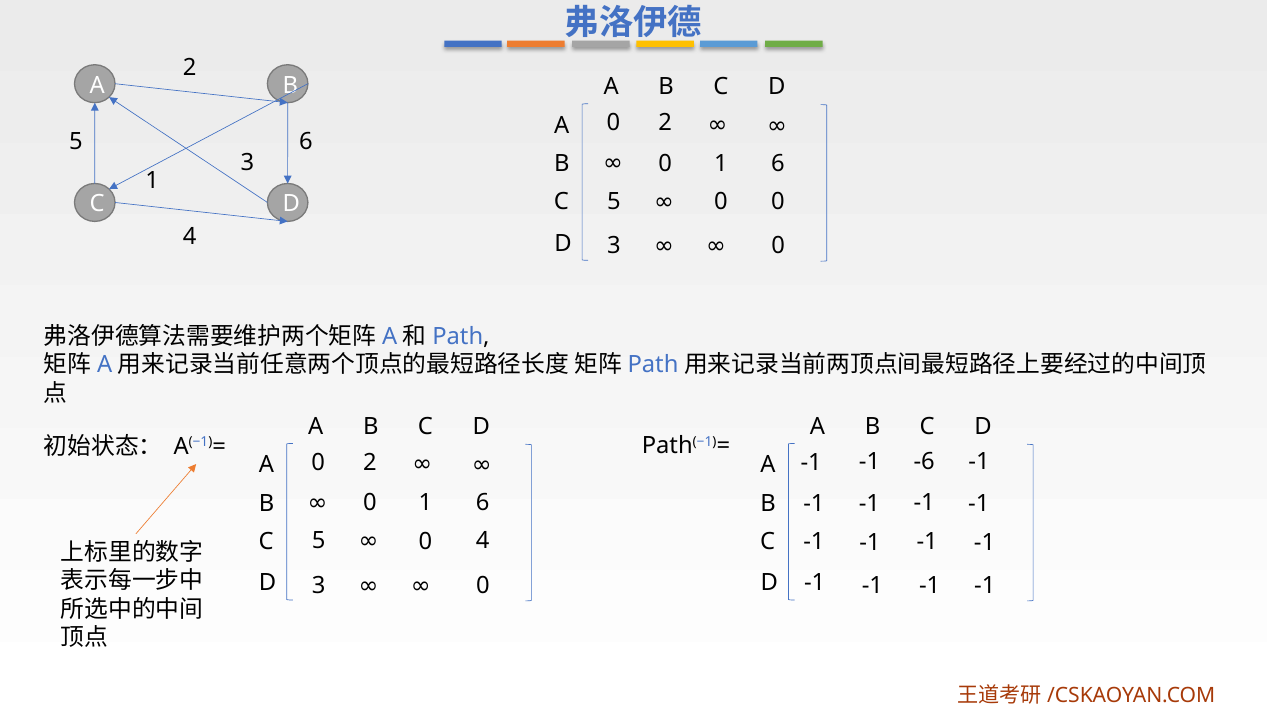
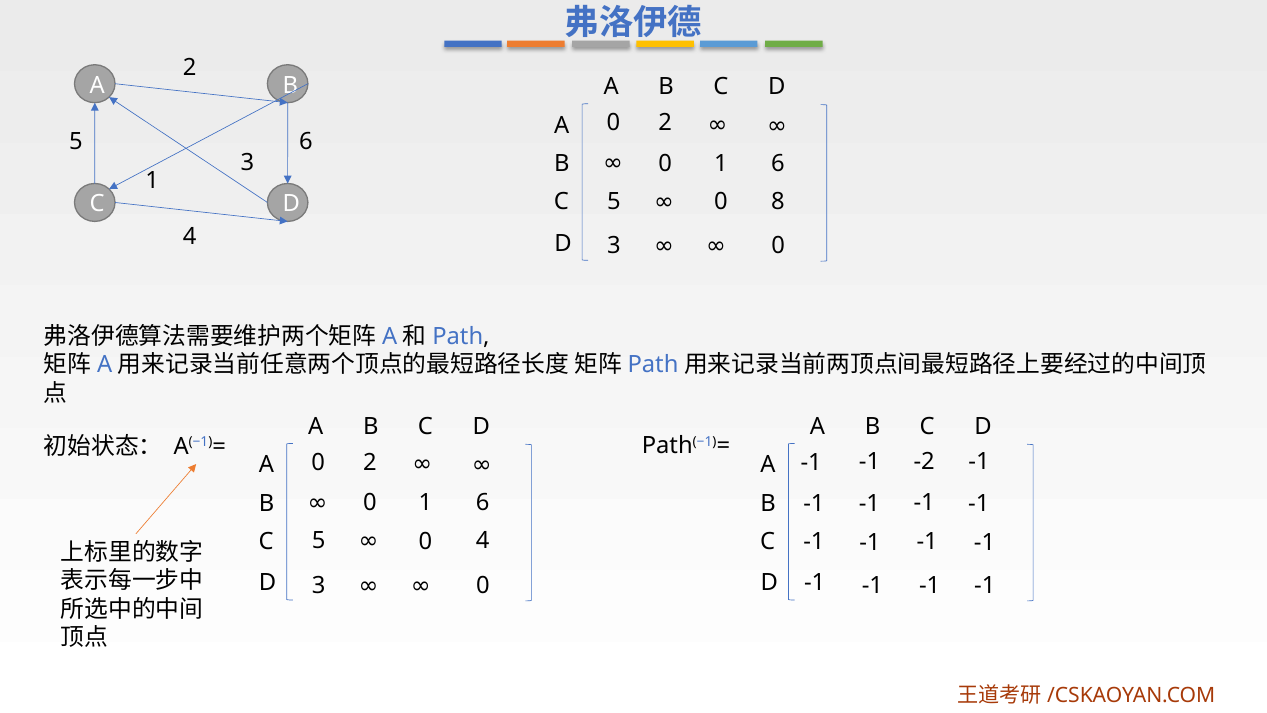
0: 0 -> 8 (778, 201)
-6: -6 -> -2 (924, 462)
